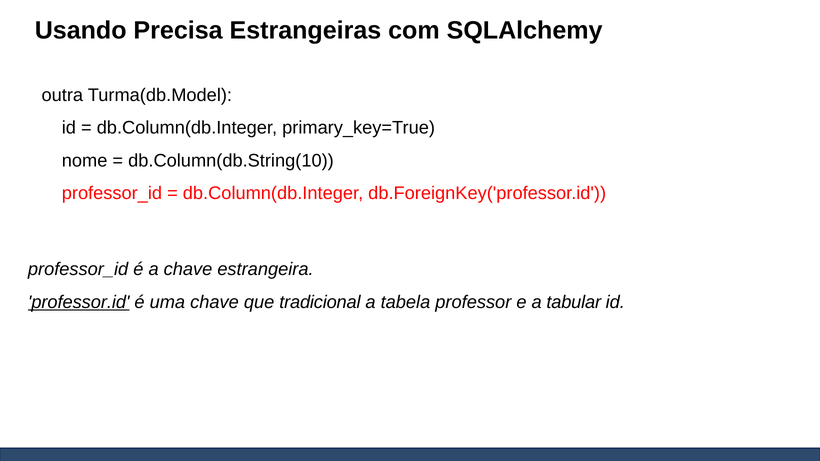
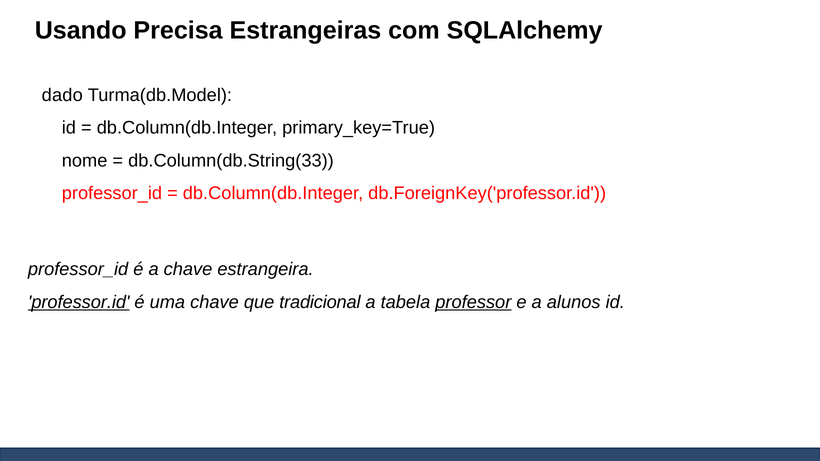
outra: outra -> dado (62, 95)
db.Column(db.String(10: db.Column(db.String(10 -> db.Column(db.String(33 (231, 161)
professor underline: none -> present (473, 302)
tabular: tabular -> alunos (574, 302)
